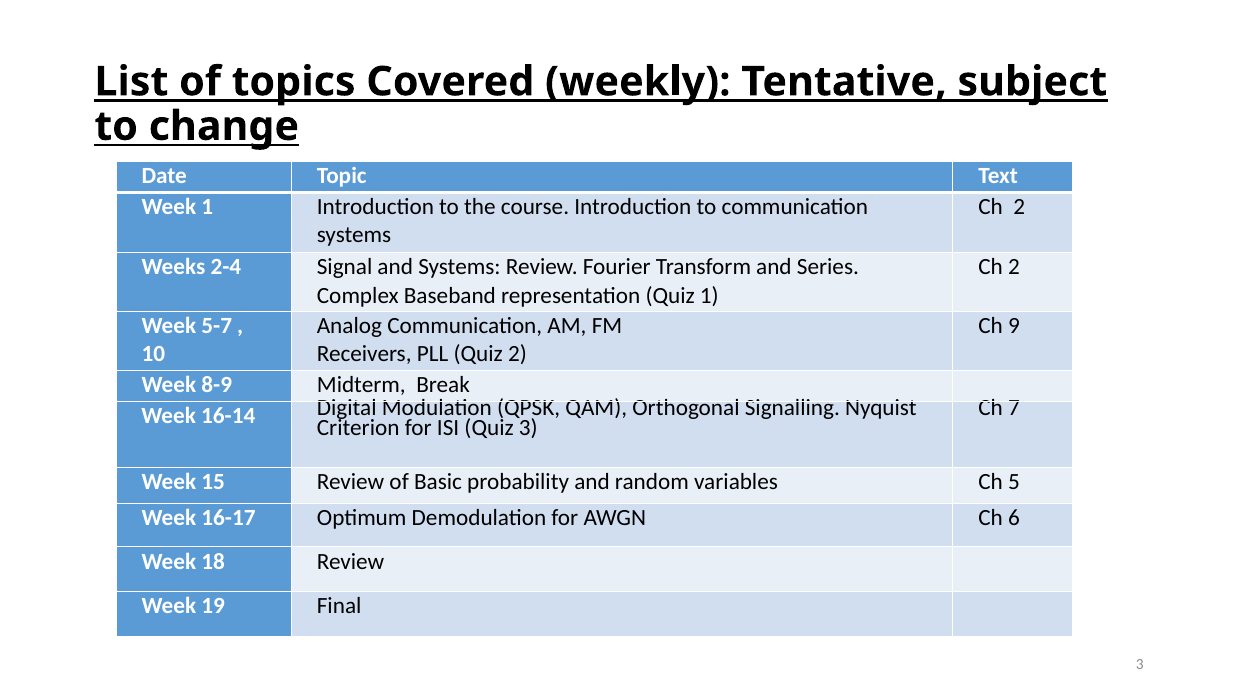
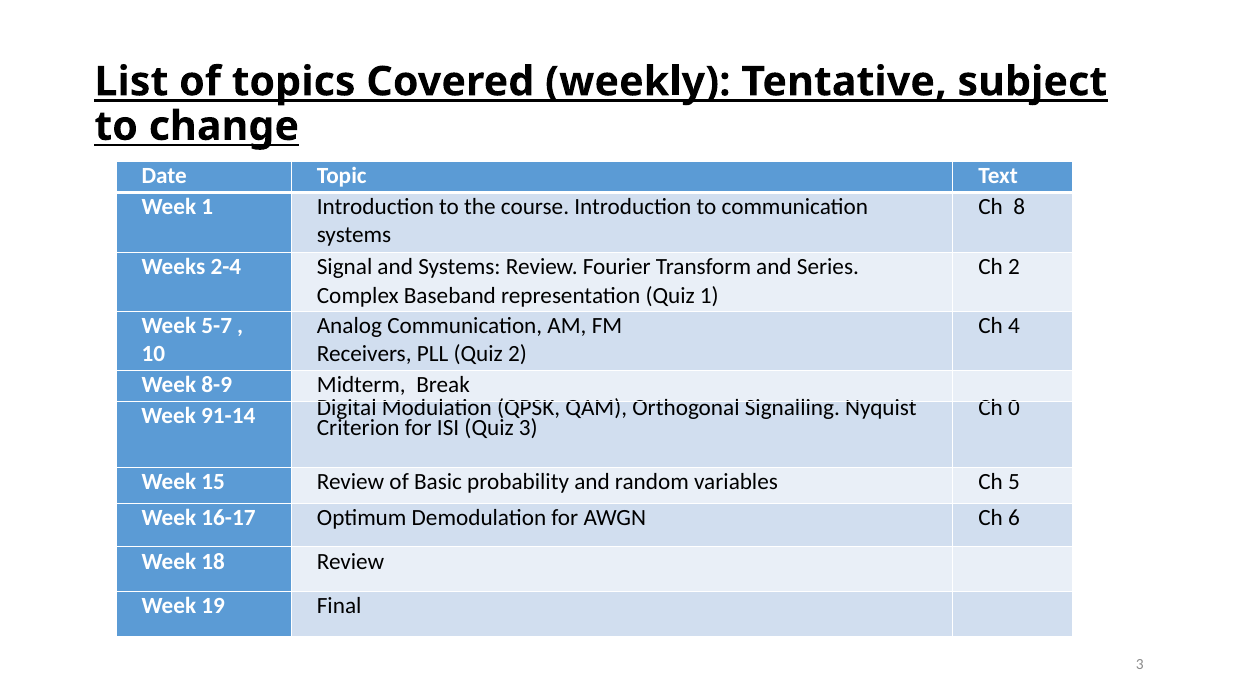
2: 2 -> 8 (1019, 207)
9: 9 -> 4 (1014, 326)
7: 7 -> 0 (1014, 408)
16-14: 16-14 -> 91-14 (228, 416)
